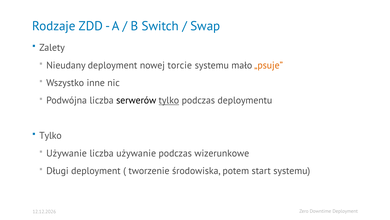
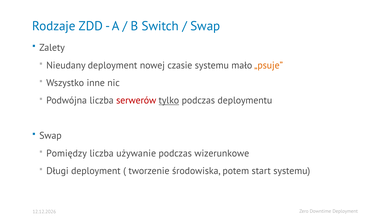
torcie: torcie -> czasie (180, 65)
serwerów colour: black -> red (136, 100)
Tylko: Tylko -> Swap (50, 135)
Używanie: Używanie -> Pomiędzy (67, 153)
